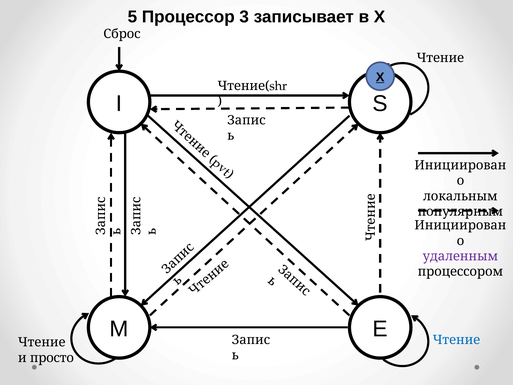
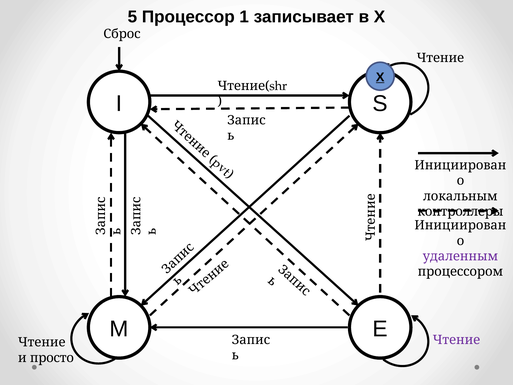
3: 3 -> 1 (244, 17)
популярным: популярным -> контроллеры (460, 211)
Чтение colour: blue -> purple (456, 340)
